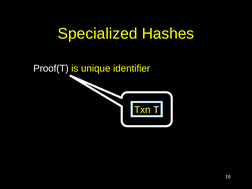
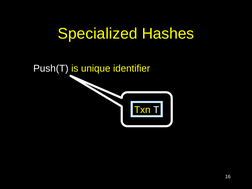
Proof(T: Proof(T -> Push(T (51, 69)
